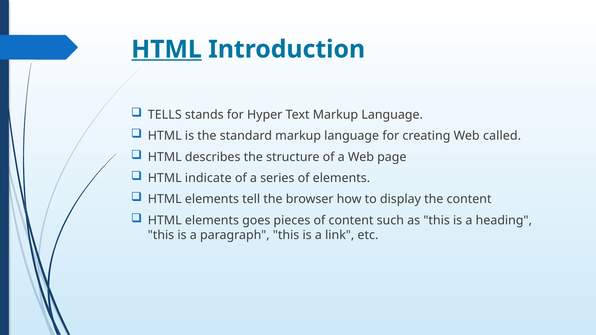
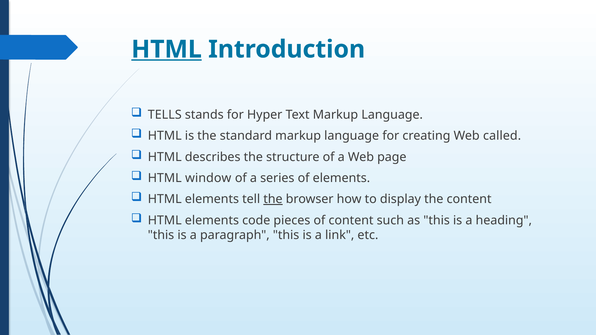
indicate: indicate -> window (208, 178)
the underline: none -> present (273, 199)
goes: goes -> code (256, 220)
